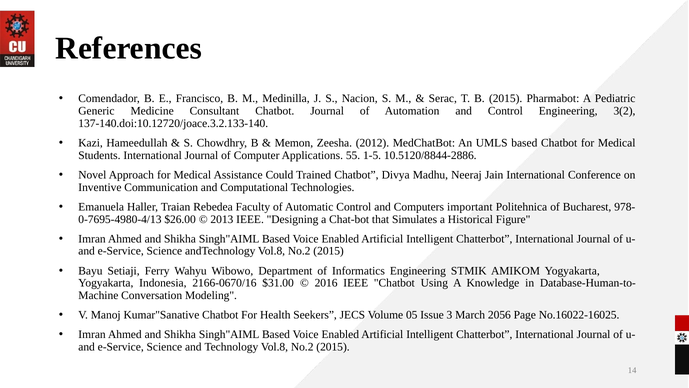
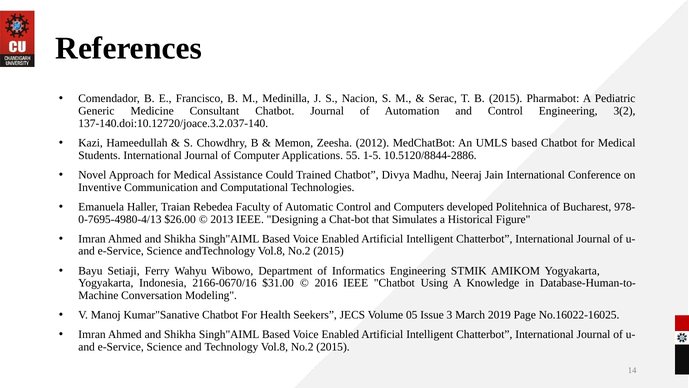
137-140.doi:10.12720/joace.3.2.133-140: 137-140.doi:10.12720/joace.3.2.133-140 -> 137-140.doi:10.12720/joace.3.2.037-140 (173, 123)
important: important -> developed (470, 207)
2056: 2056 -> 2019 (499, 315)
